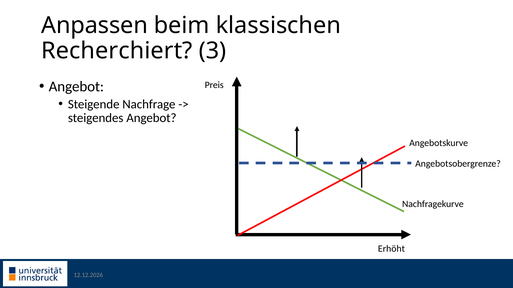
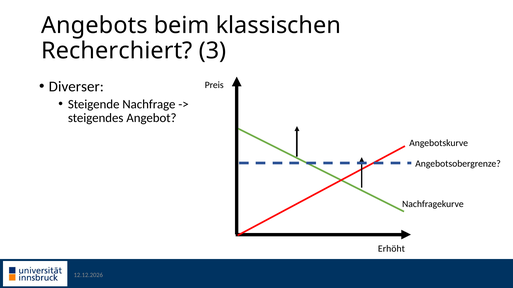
Anpassen: Anpassen -> Angebots (94, 26)
Angebot: Angebot -> Diverser (76, 87)
